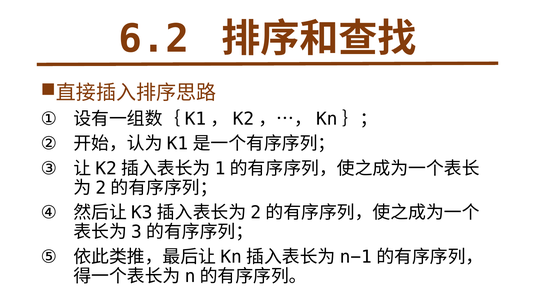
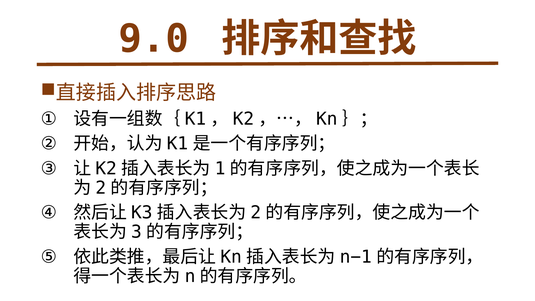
6.2: 6.2 -> 9.0 (154, 39)
